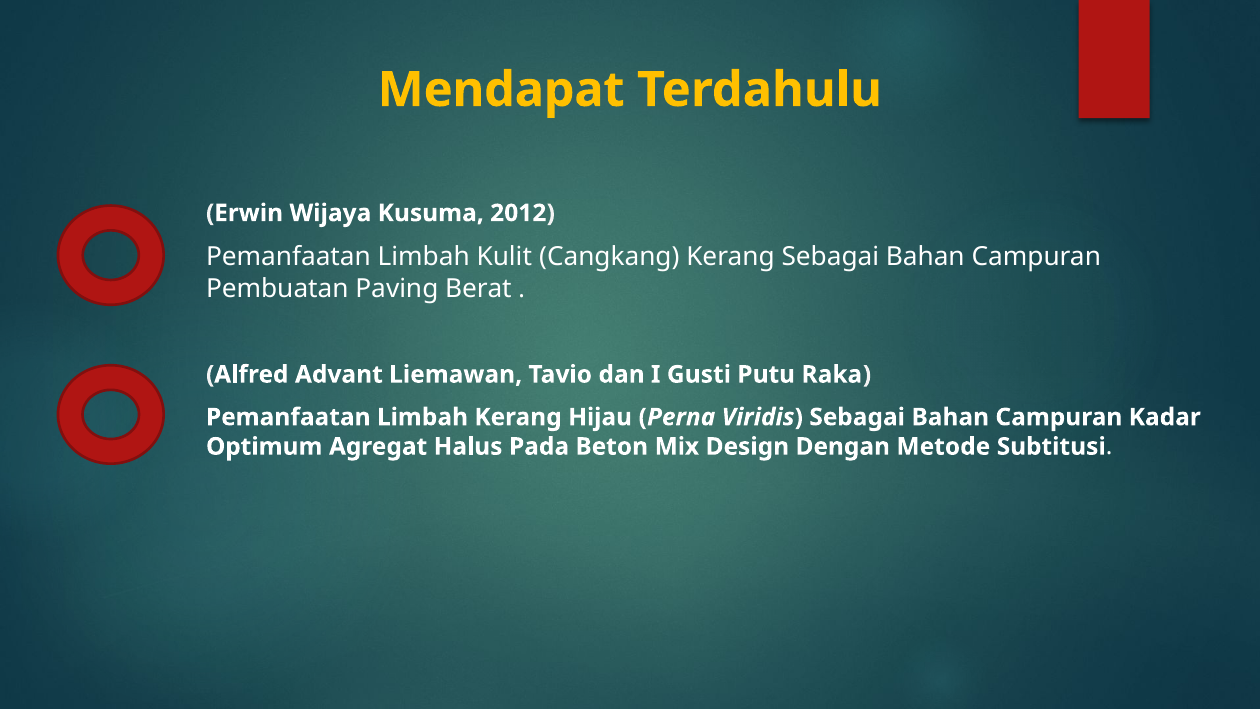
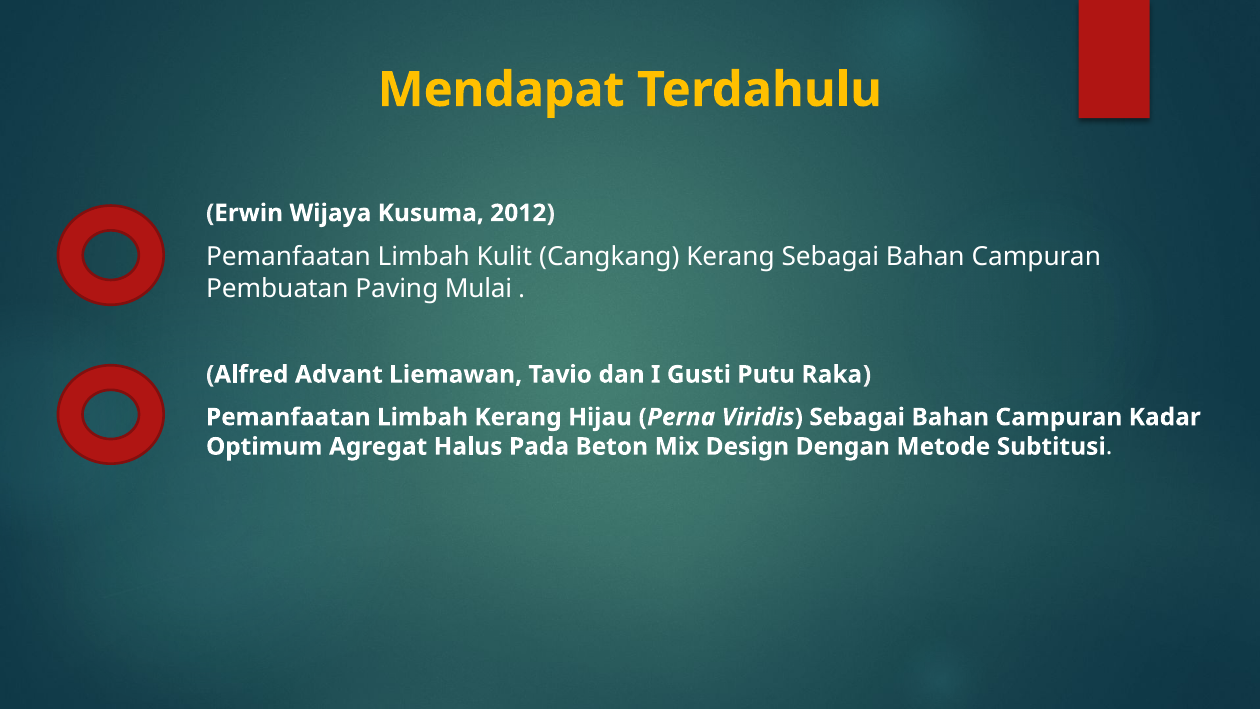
Berat: Berat -> Mulai (478, 288)
